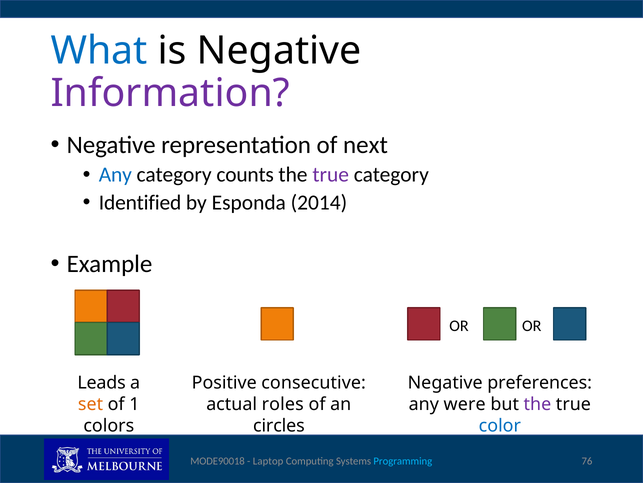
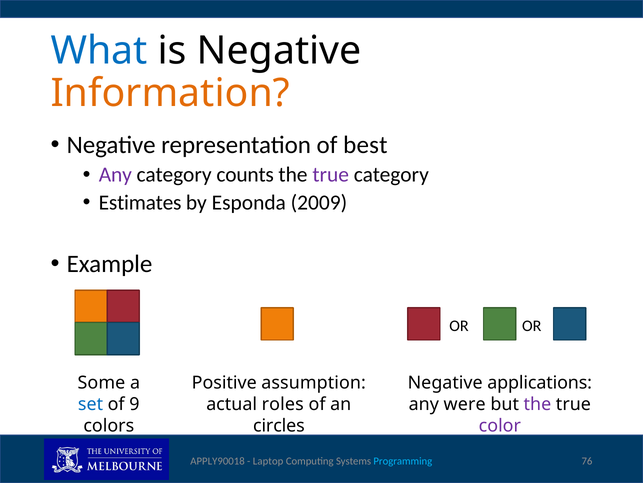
Information colour: purple -> orange (170, 93)
next: next -> best (365, 145)
Any colour: blue -> purple (115, 175)
Identified: Identified -> Estimates (140, 202)
2014: 2014 -> 2009 (319, 202)
Leads: Leads -> Some (101, 382)
consecutive: consecutive -> assumption (314, 382)
preferences: preferences -> applications (540, 382)
set colour: orange -> blue (91, 404)
1: 1 -> 9 (134, 404)
color colour: blue -> purple (500, 425)
MODE90018: MODE90018 -> APPLY90018 (217, 460)
